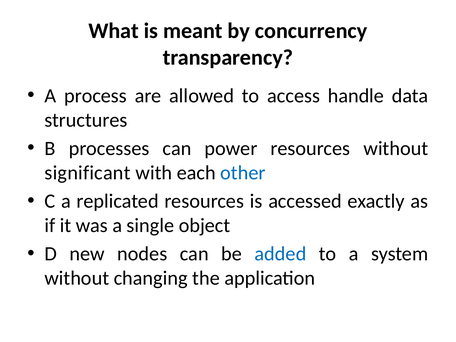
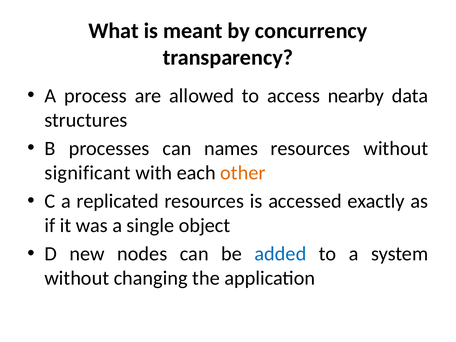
handle: handle -> nearby (356, 96)
power: power -> names (231, 148)
other colour: blue -> orange (243, 173)
